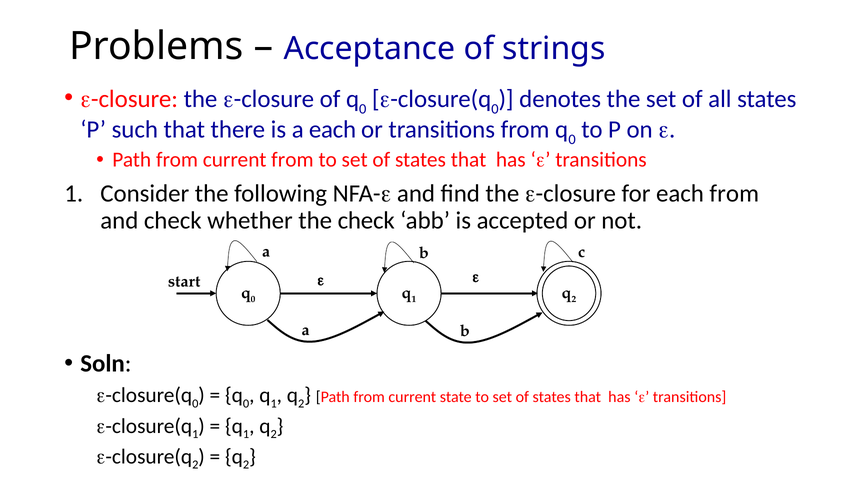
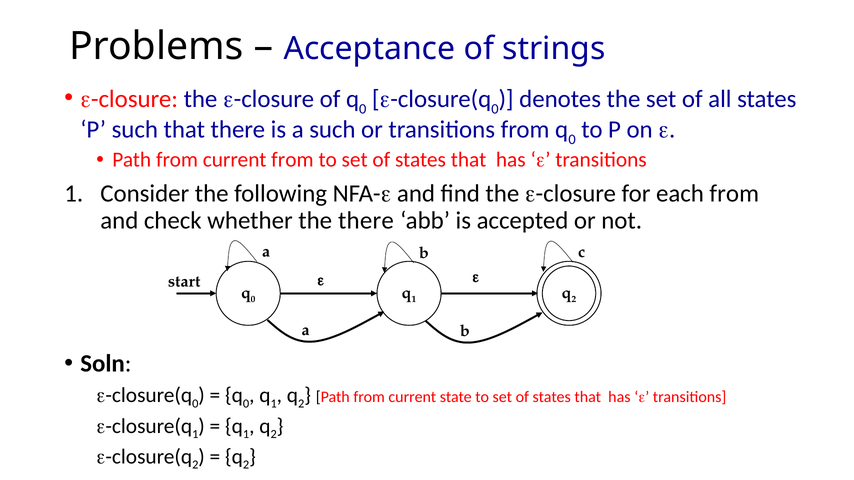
a each: each -> such (332, 130)
the check: check -> there (366, 221)
